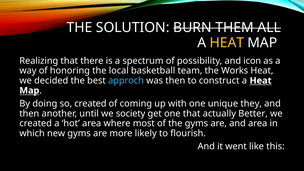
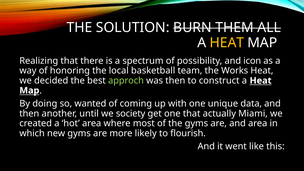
approch colour: light blue -> light green (126, 81)
so created: created -> wanted (90, 104)
they: they -> data (251, 104)
Better: Better -> Miami (253, 114)
